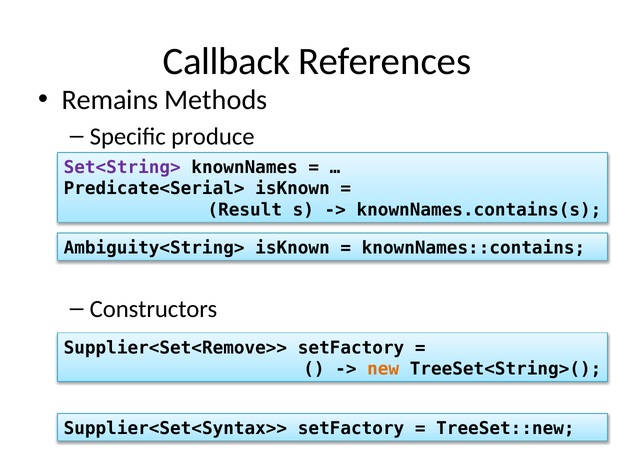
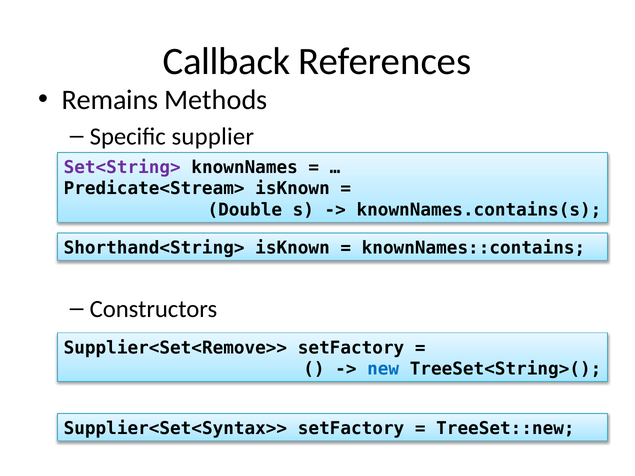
produce: produce -> supplier (213, 137)
Predicate<Serial>: Predicate<Serial> -> Predicate<Stream> (154, 189)
Result: Result -> Double (245, 210)
Ambiguity<String>: Ambiguity<String> -> Shorthand<String> (154, 248)
new colour: orange -> blue (383, 369)
